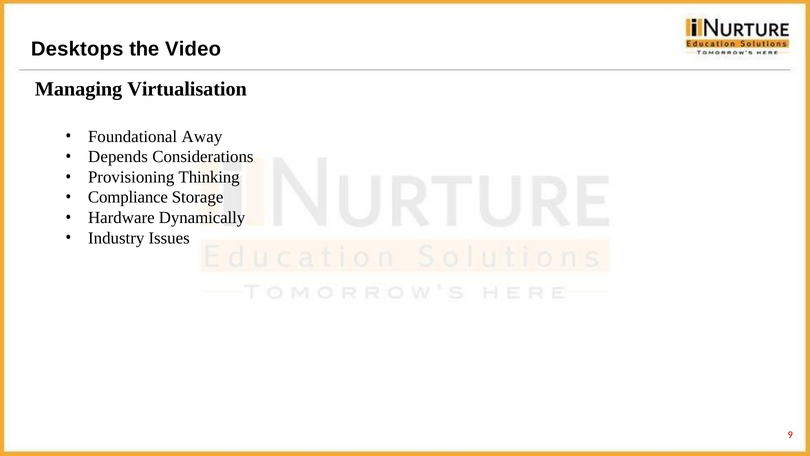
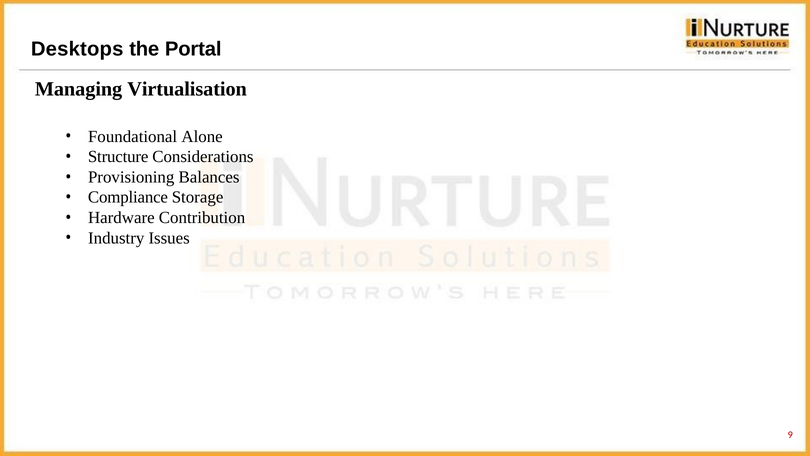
Video: Video -> Portal (193, 49)
Away: Away -> Alone (202, 136)
Depends: Depends -> Structure (118, 157)
Thinking: Thinking -> Balances (209, 177)
Dynamically: Dynamically -> Contribution (202, 218)
